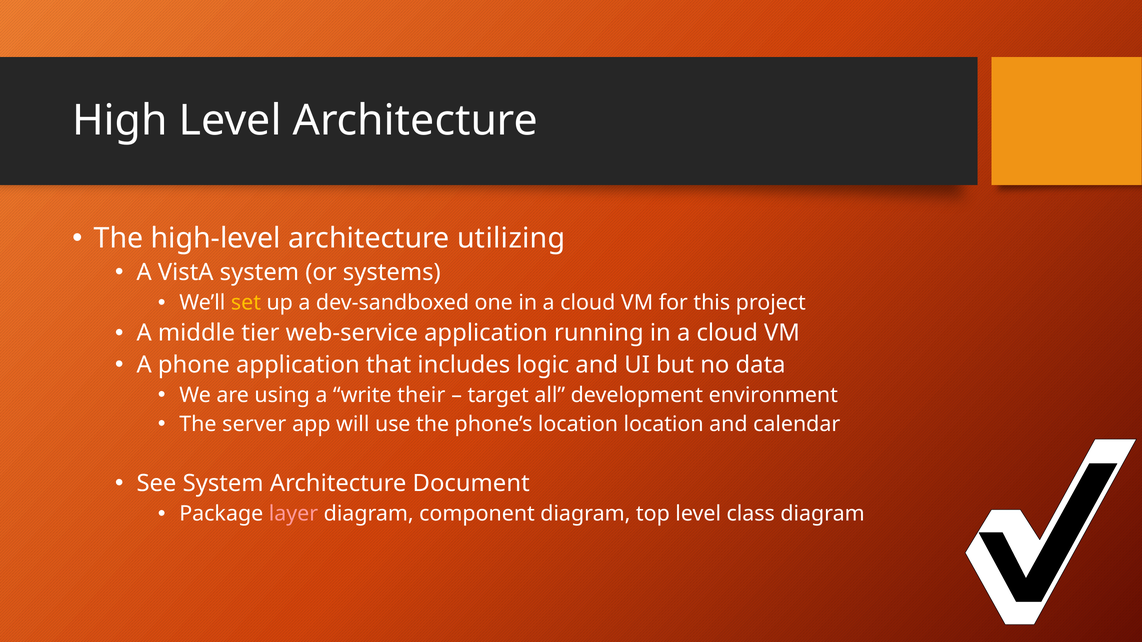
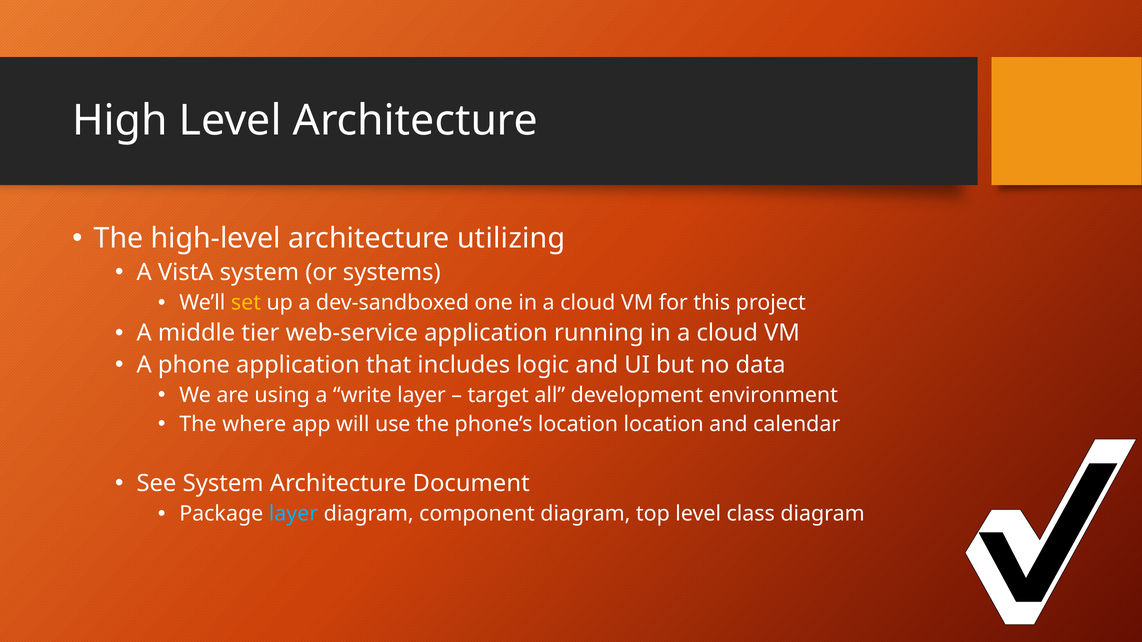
write their: their -> layer (421, 395)
server: server -> where (254, 424)
layer colour: pink -> light blue (293, 514)
